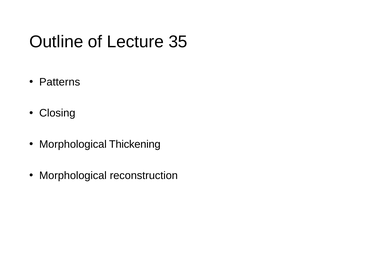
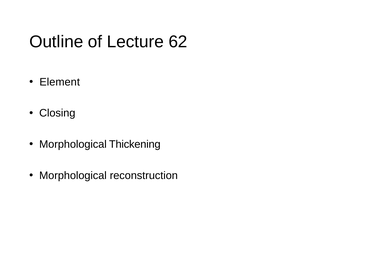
35: 35 -> 62 (178, 42)
Patterns: Patterns -> Element (60, 82)
